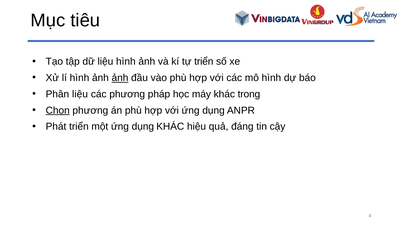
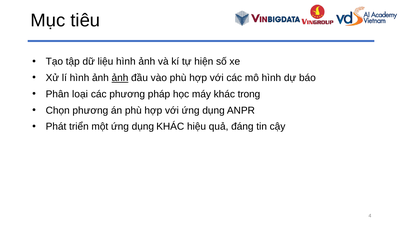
tự triển: triển -> hiện (204, 62)
Phân liệu: liệu -> loại (80, 94)
Chọn underline: present -> none (58, 110)
